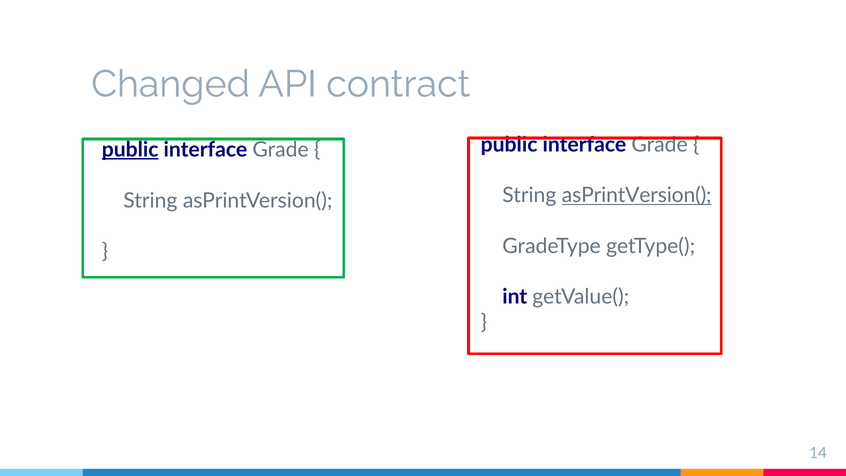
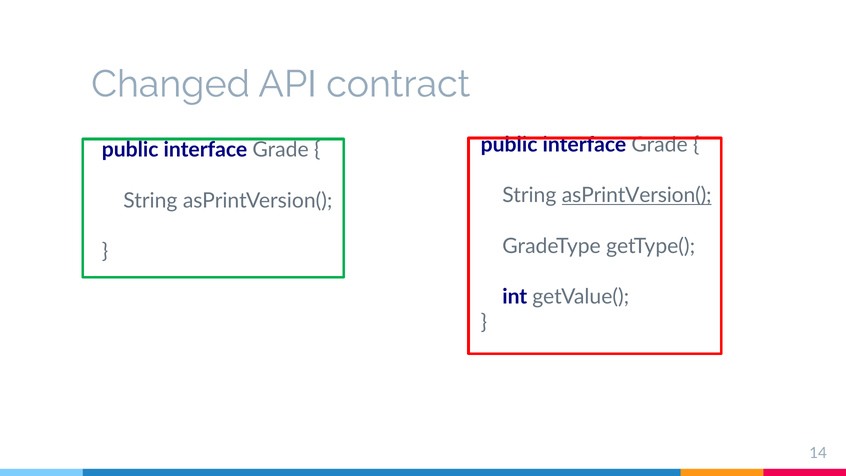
public underline: present -> none (130, 150)
